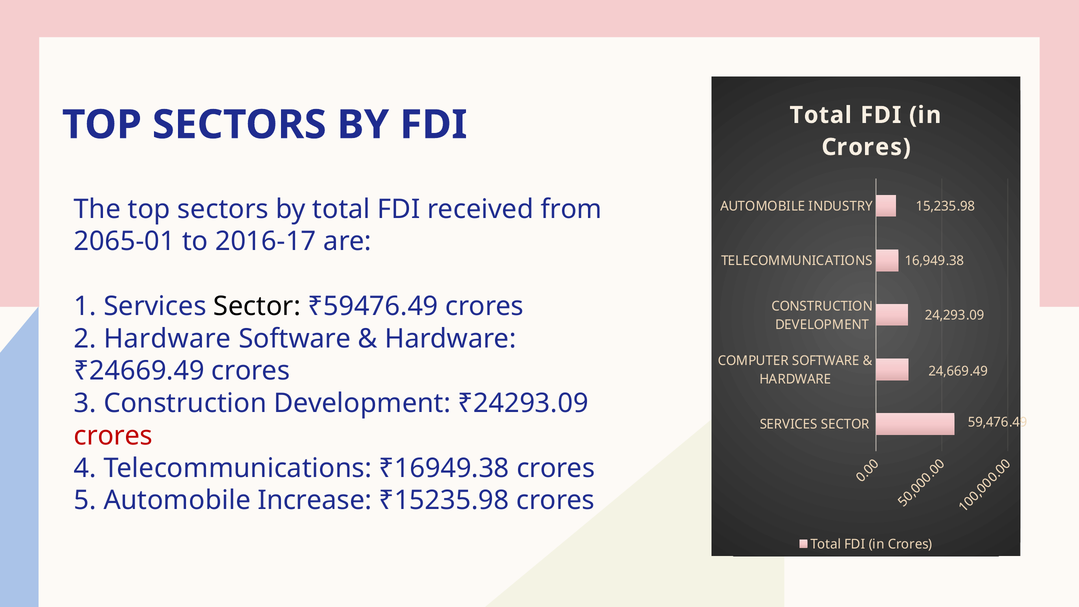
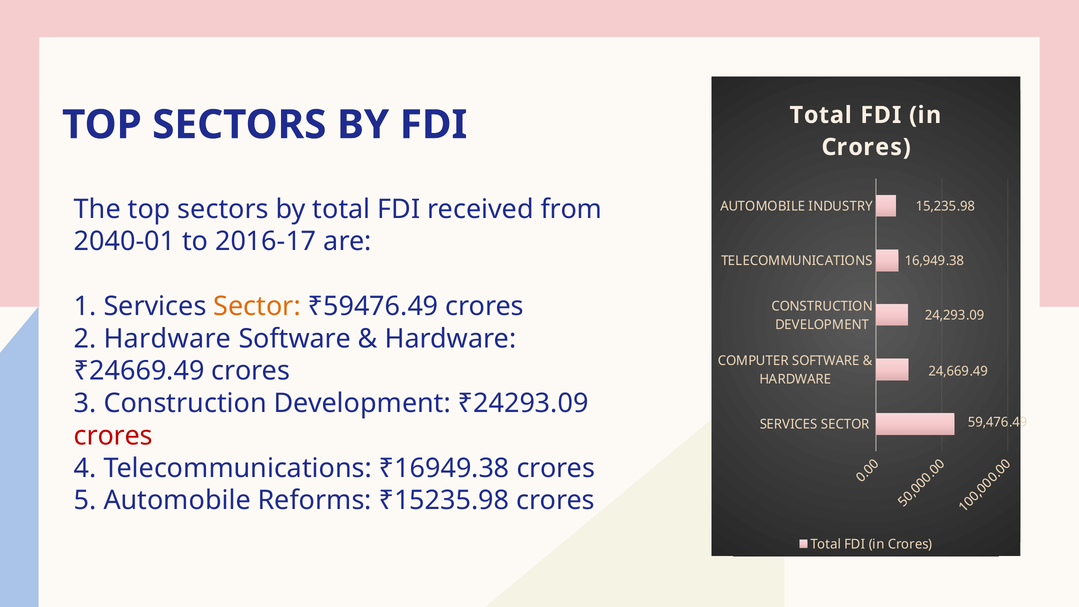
2065-01: 2065-01 -> 2040-01 (125, 242)
Sector colour: black -> orange (257, 306)
Increase: Increase -> Reforms (315, 500)
